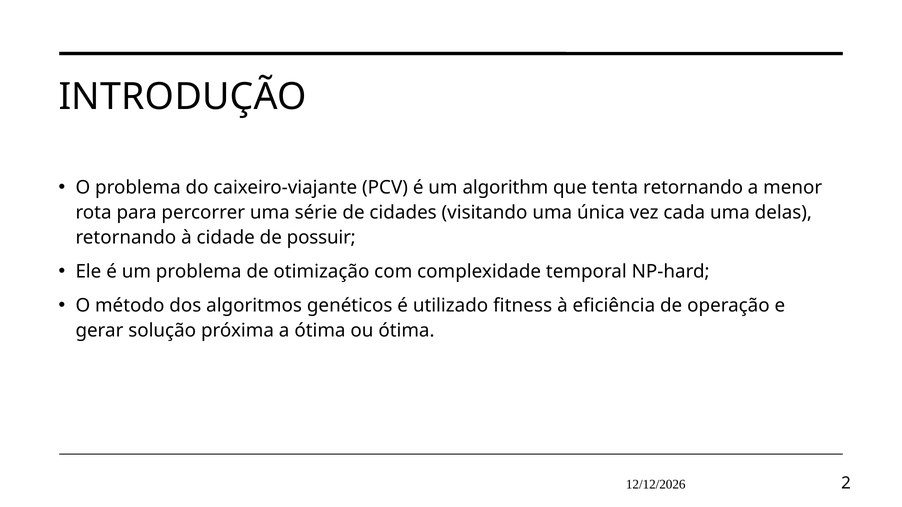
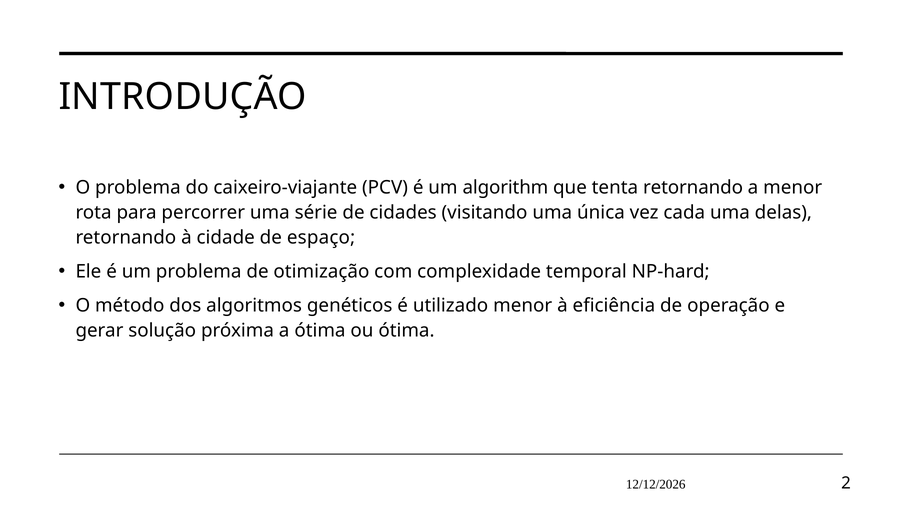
possuir: possuir -> espaço (321, 238)
utilizado fitness: fitness -> menor (523, 306)
